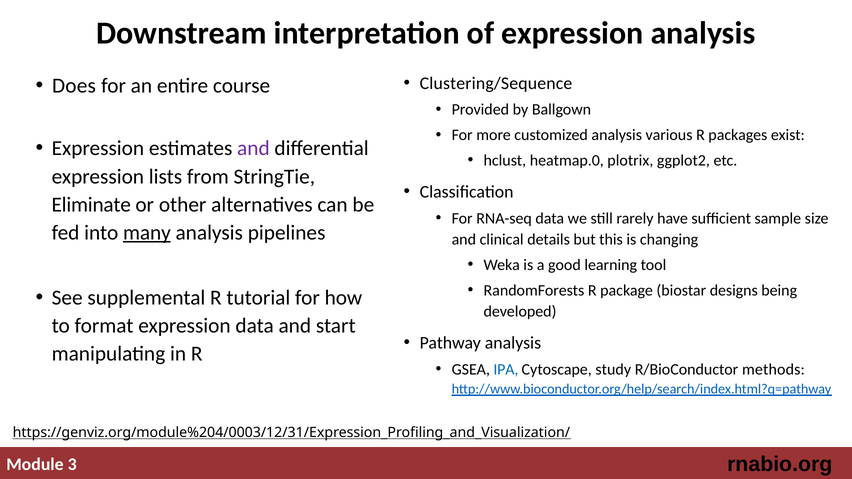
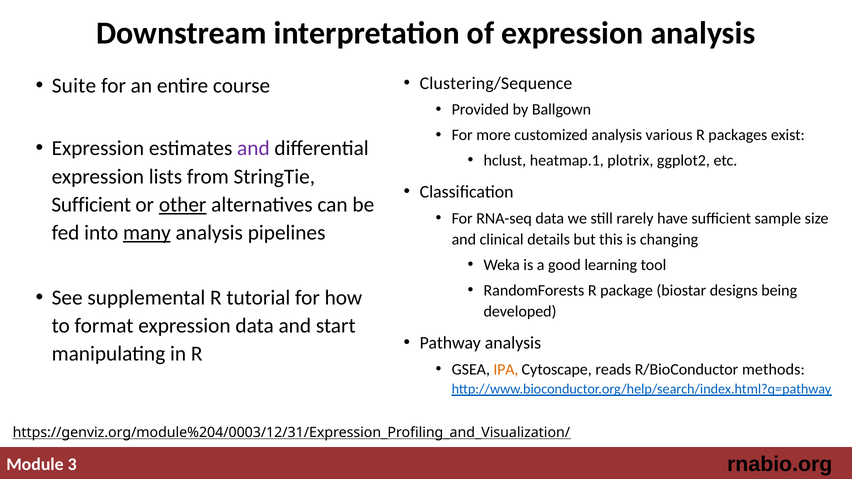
Does: Does -> Suite (74, 86)
heatmap.0: heatmap.0 -> heatmap.1 (567, 161)
Eliminate: Eliminate -> Sufficient (91, 205)
other underline: none -> present (183, 205)
IPA colour: blue -> orange (506, 369)
study: study -> reads (613, 369)
